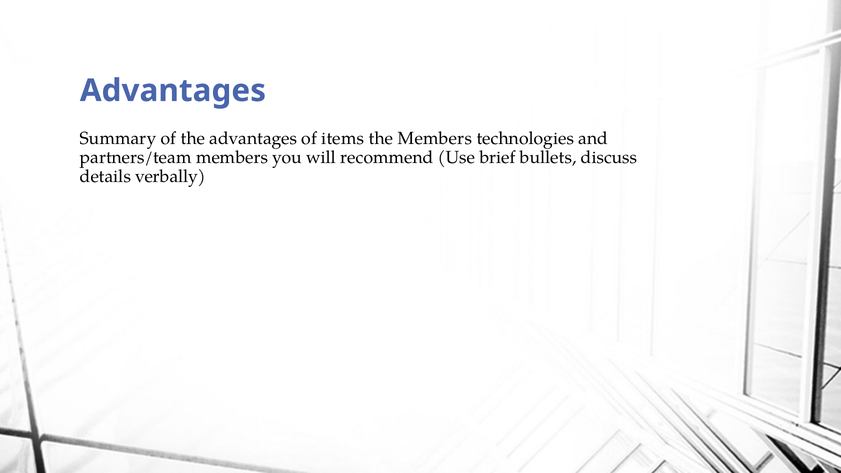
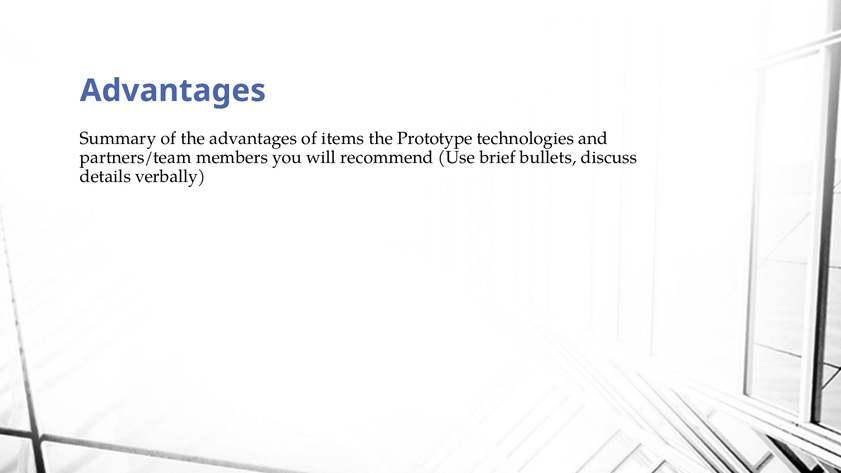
the Members: Members -> Prototype (435, 139)
